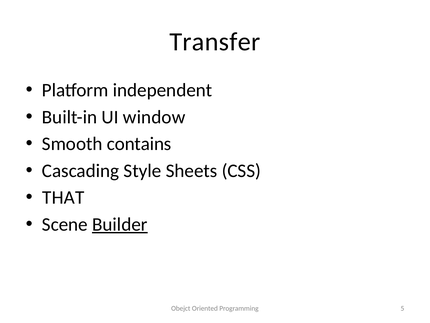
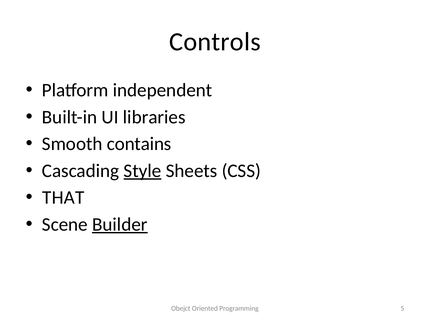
Transfer: Transfer -> Controls (215, 42)
window: window -> libraries (154, 117)
Style underline: none -> present (142, 171)
